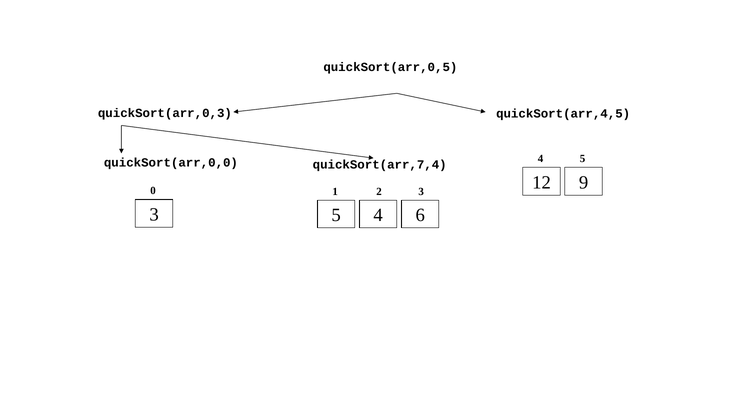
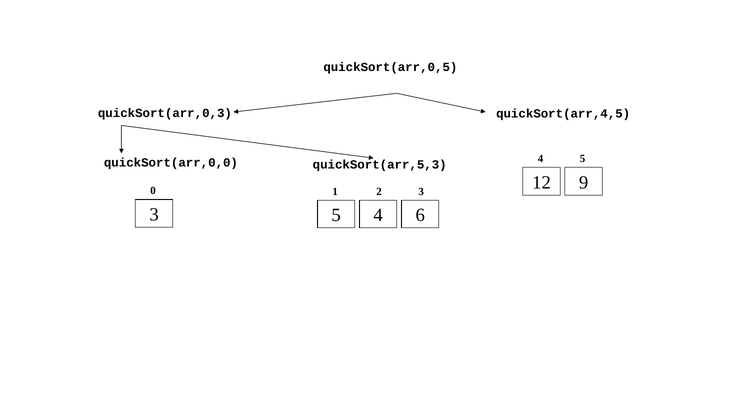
quickSort(arr,7,4: quickSort(arr,7,4 -> quickSort(arr,5,3 (380, 165)
